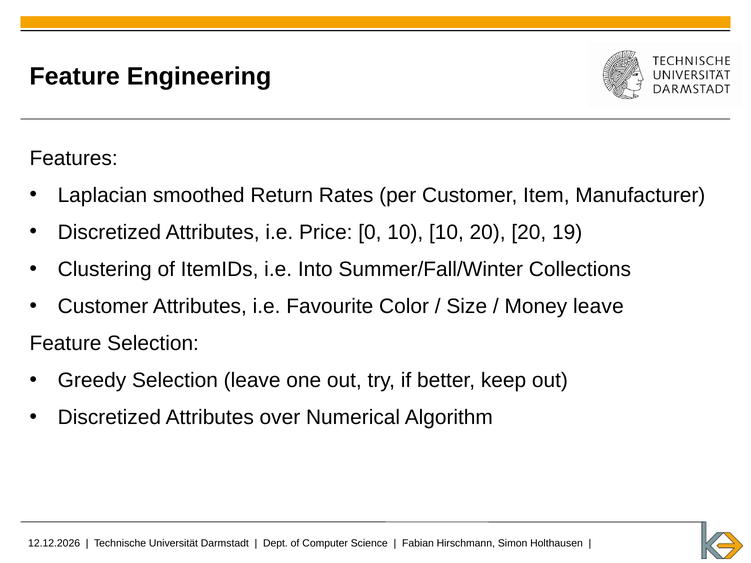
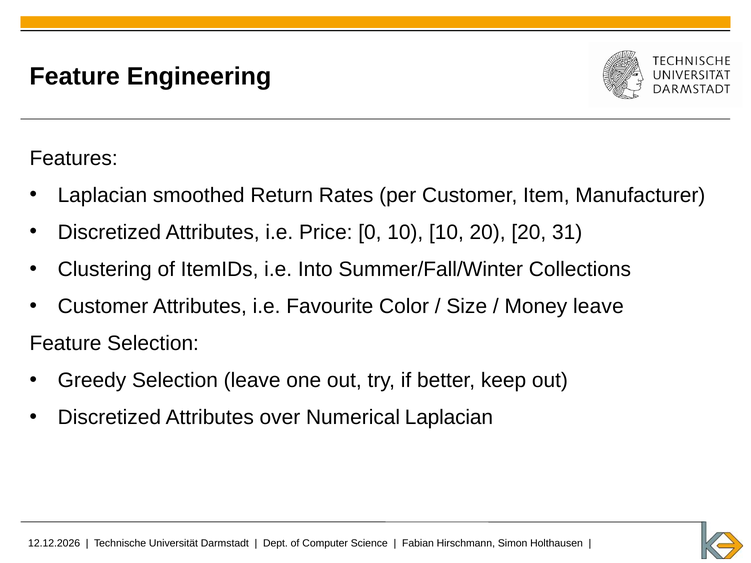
19: 19 -> 31 (567, 232)
Numerical Algorithm: Algorithm -> Laplacian (449, 418)
